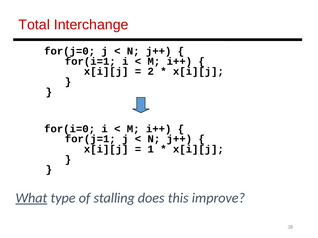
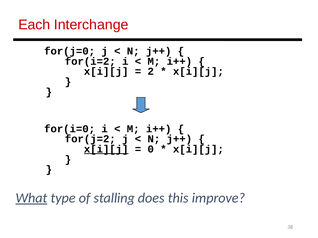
Total: Total -> Each (34, 25)
for(i=1: for(i=1 -> for(i=2 (90, 61)
for(j=1: for(j=1 -> for(j=2 (90, 139)
x[i][j underline: none -> present (106, 149)
1: 1 -> 0 (151, 149)
